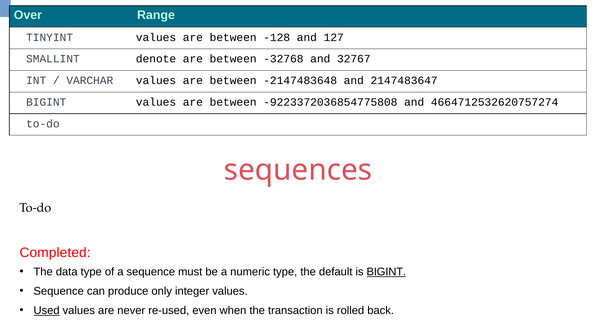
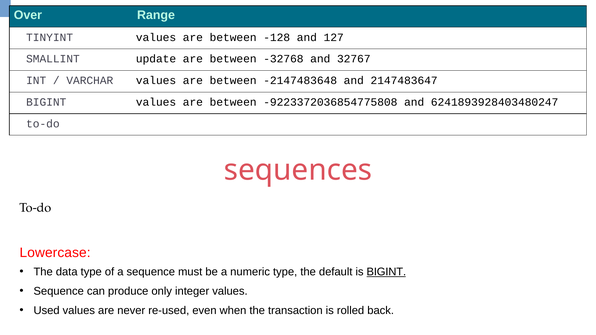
denote: denote -> update (156, 59)
4664712532620757274: 4664712532620757274 -> 6241893928403480247 (495, 102)
Completed: Completed -> Lowercase (55, 253)
Used underline: present -> none (47, 311)
